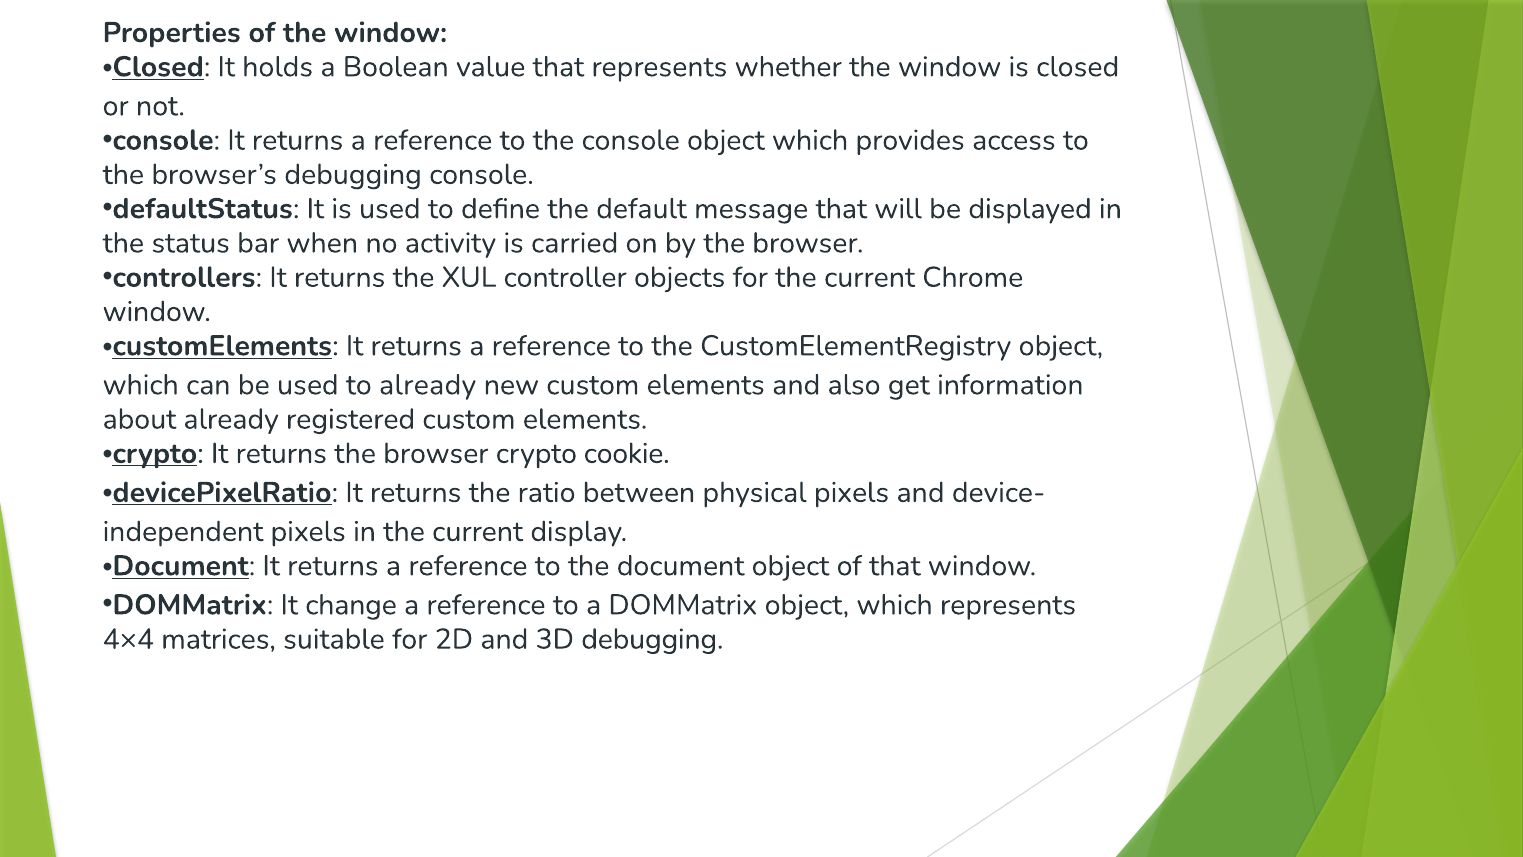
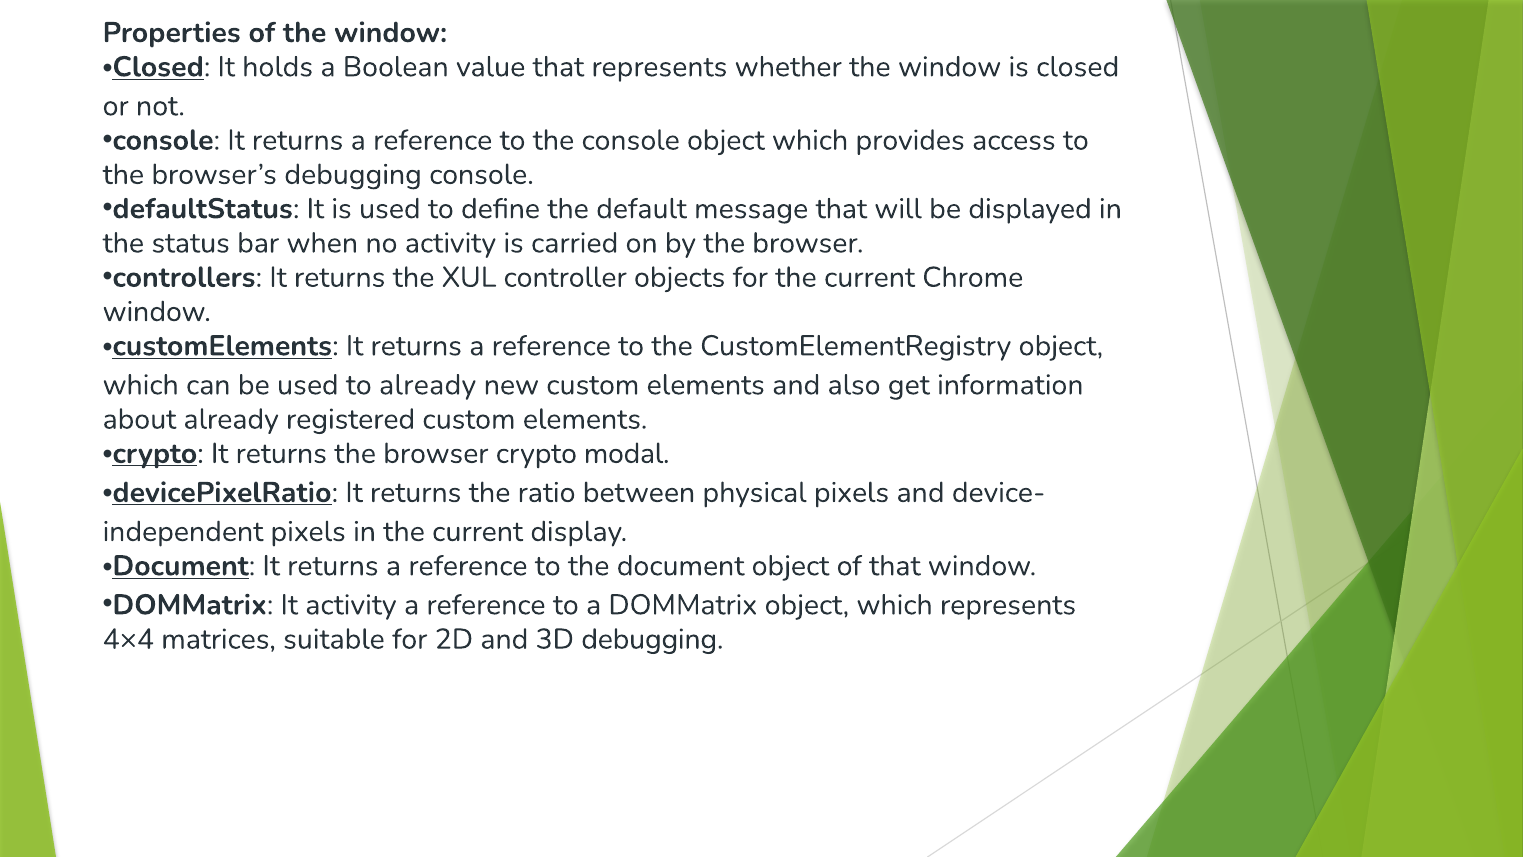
cookie: cookie -> modal (627, 453)
It change: change -> activity (351, 605)
